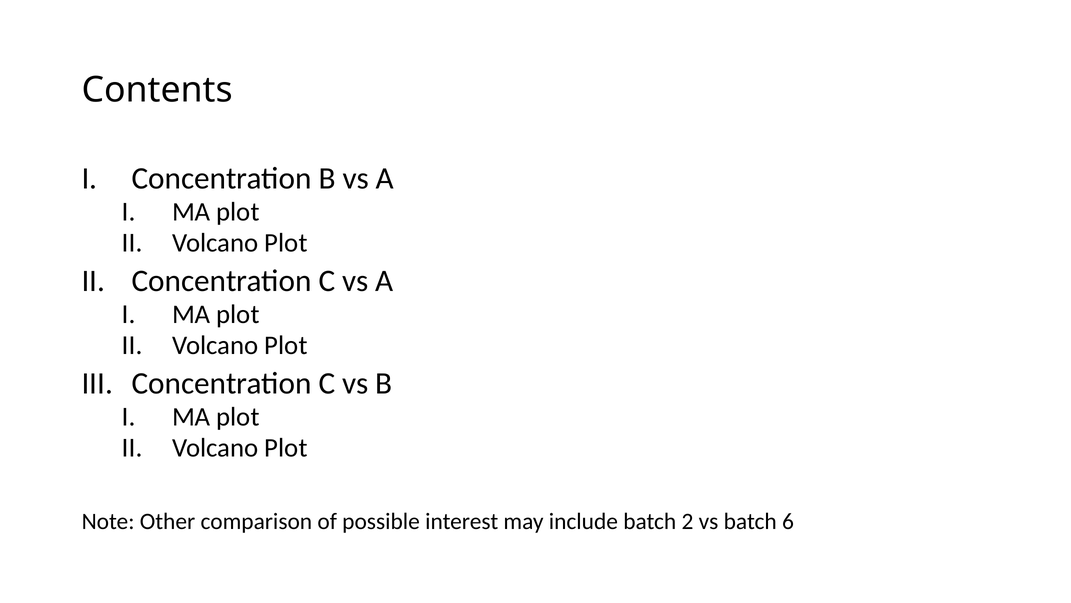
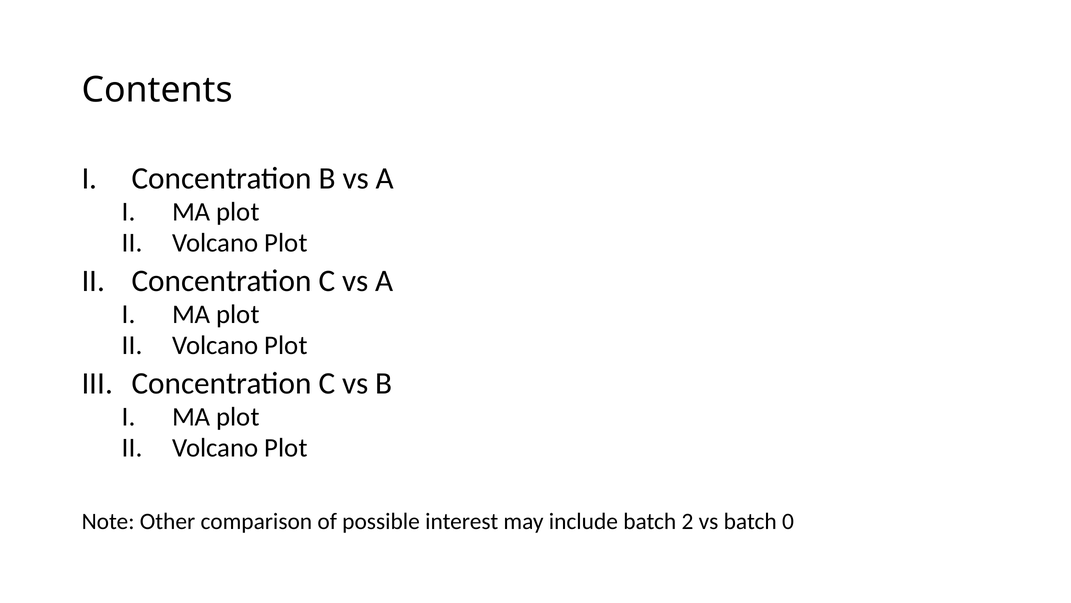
6: 6 -> 0 (788, 521)
